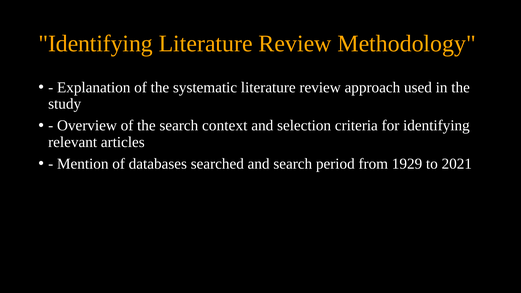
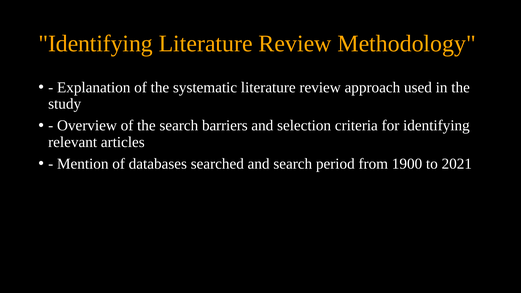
context: context -> barriers (225, 126)
1929: 1929 -> 1900 (407, 164)
